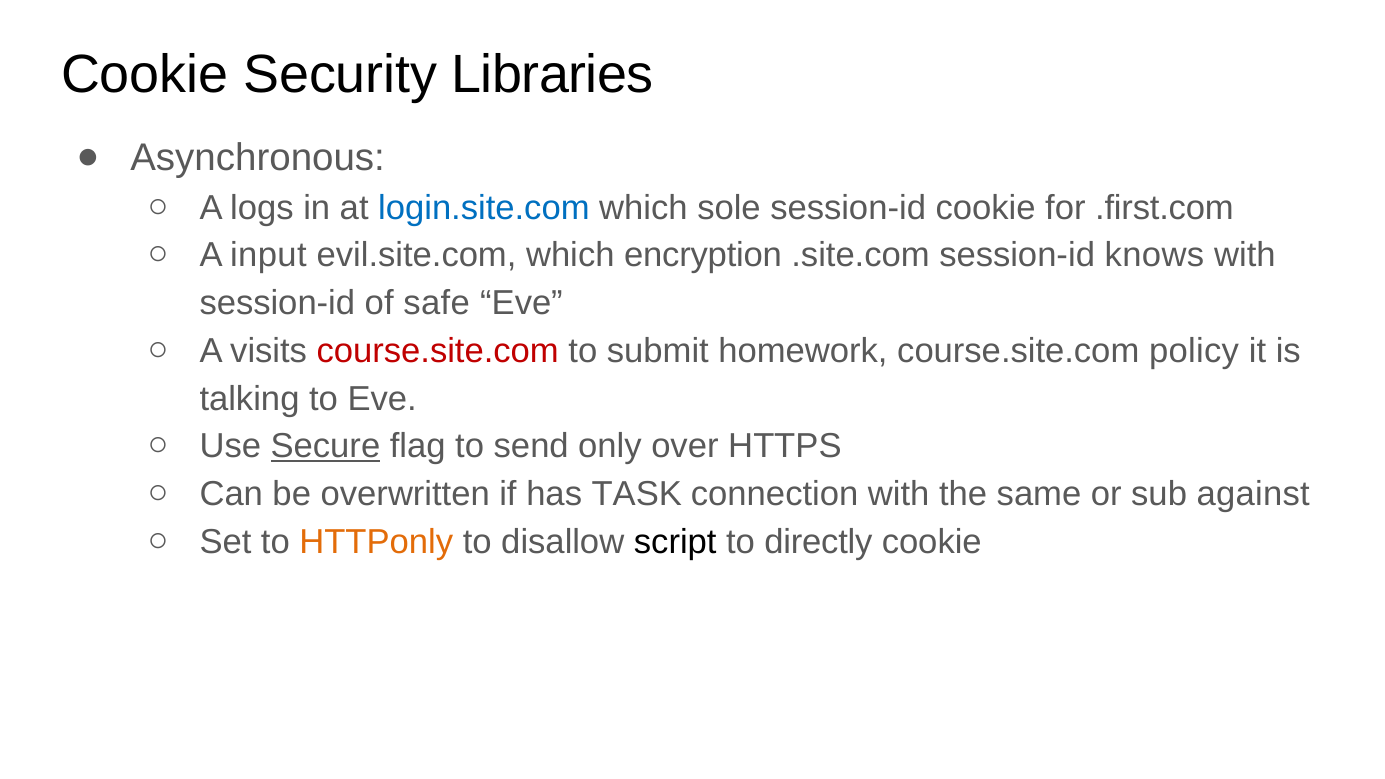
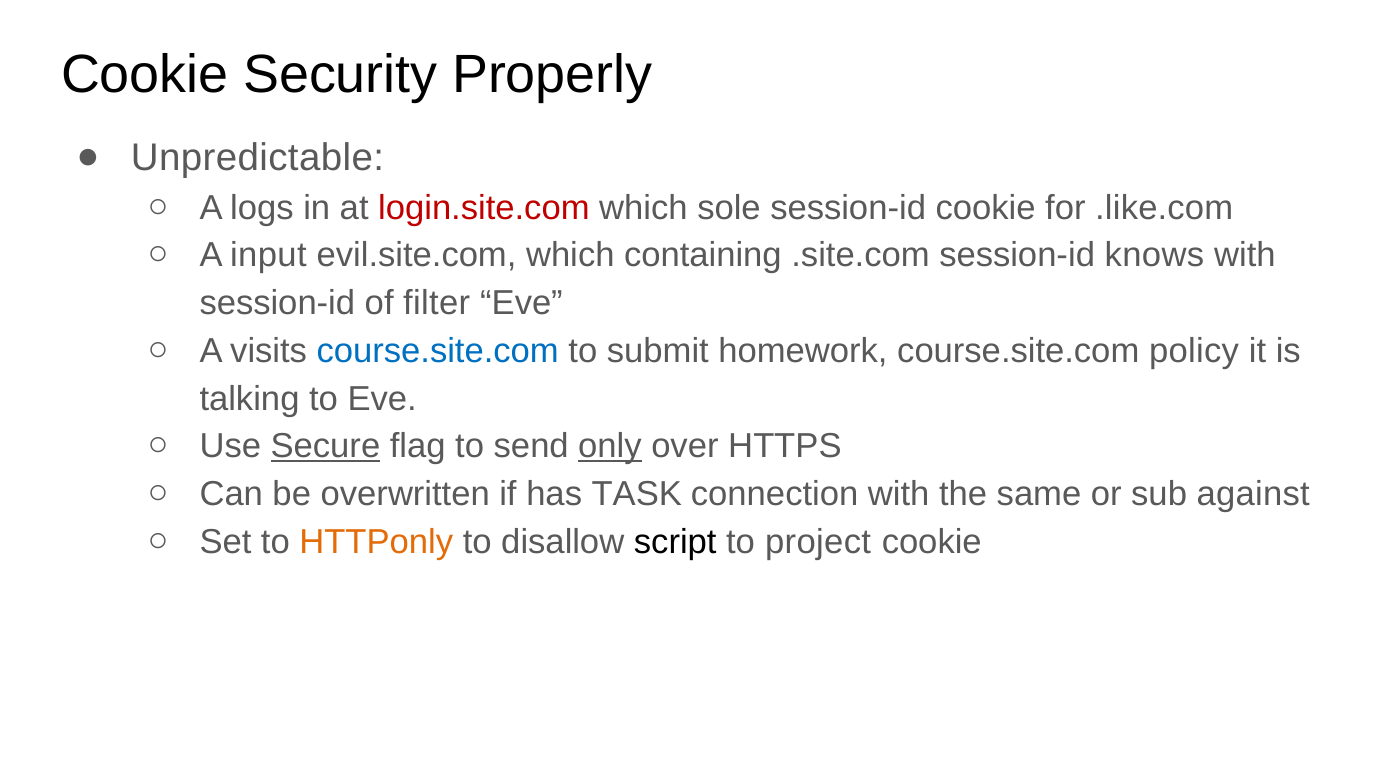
Libraries: Libraries -> Properly (552, 74)
Asynchronous: Asynchronous -> Unpredictable (257, 158)
login.site.com colour: blue -> red (484, 208)
.first.com: .first.com -> .like.com (1164, 208)
encryption: encryption -> containing (703, 255)
safe: safe -> filter (437, 303)
course.site.com colour: red -> blue (438, 351)
only underline: none -> present (610, 446)
directly: directly -> project (818, 542)
